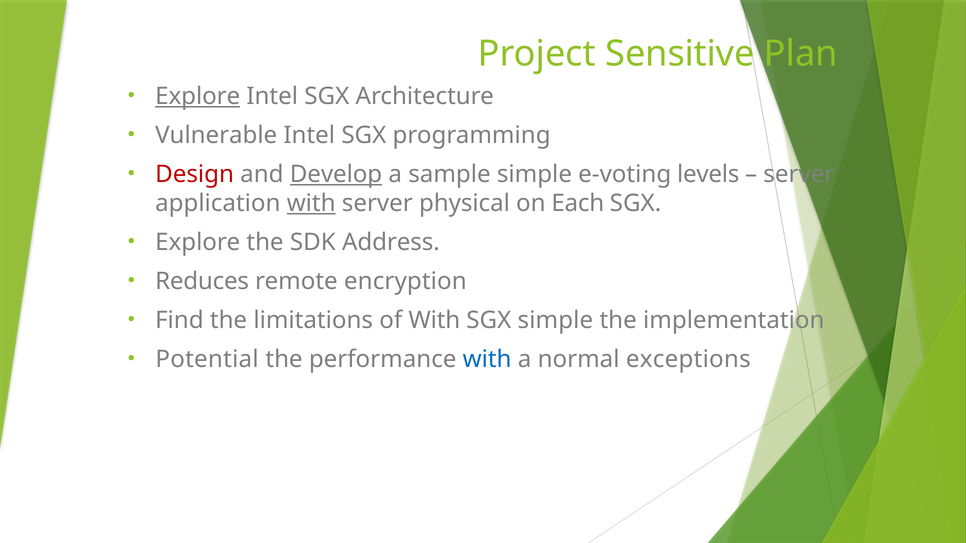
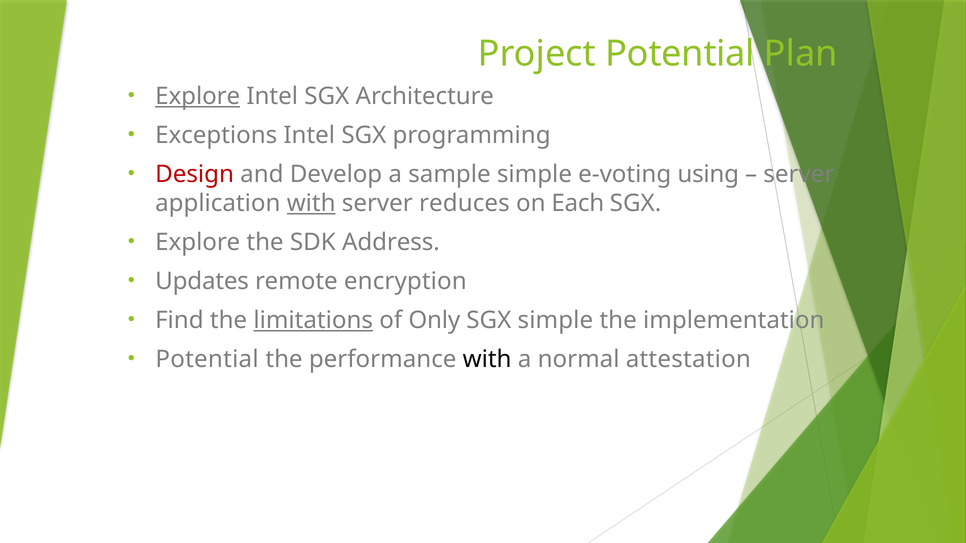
Project Sensitive: Sensitive -> Potential (680, 54)
Vulnerable: Vulnerable -> Exceptions (216, 135)
Develop underline: present -> none (336, 174)
levels: levels -> using (708, 174)
physical: physical -> reduces (464, 203)
Reduces: Reduces -> Updates (202, 282)
limitations underline: none -> present (313, 321)
of With: With -> Only (434, 321)
with colour: blue -> black (487, 360)
exceptions: exceptions -> attestation (688, 360)
